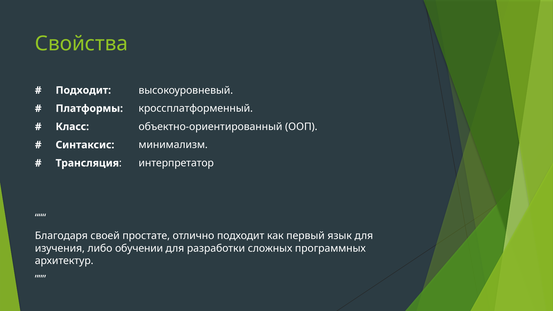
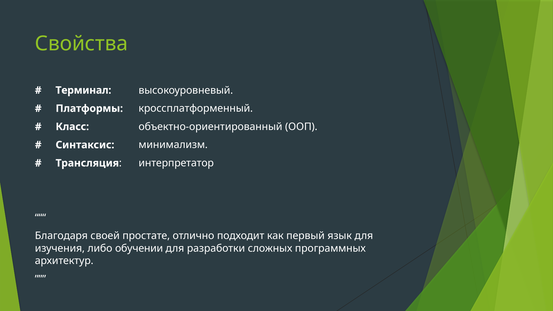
Подходит: Подходит -> Терминал (83, 90)
